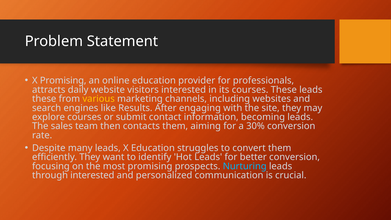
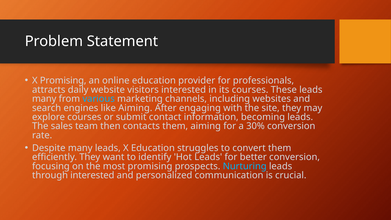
these: these -> many (44, 99)
various colour: yellow -> light blue (99, 99)
like Results: Results -> Aiming (135, 108)
